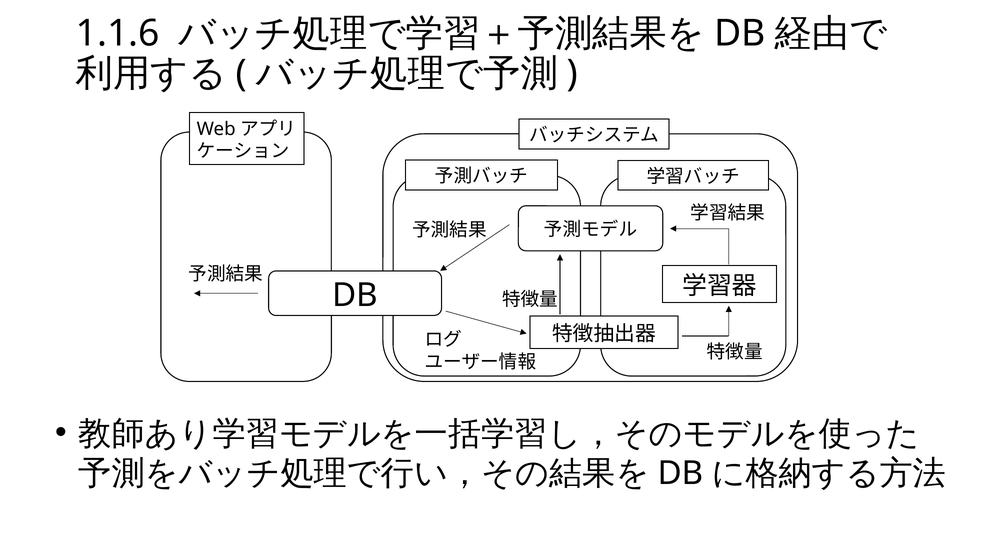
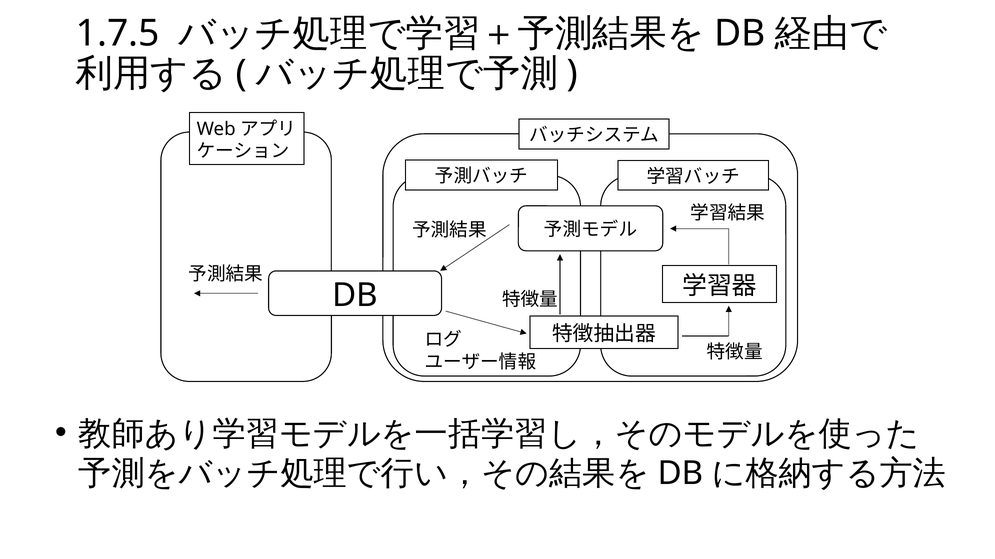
1.1.6: 1.1.6 -> 1.7.5 (118, 33)
